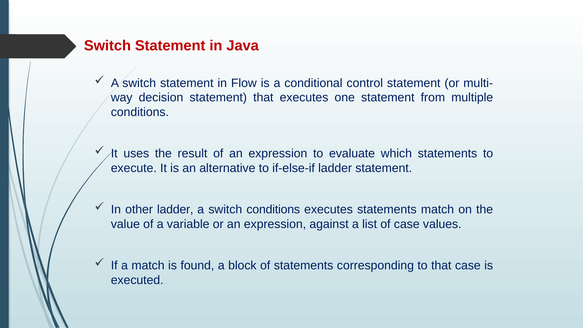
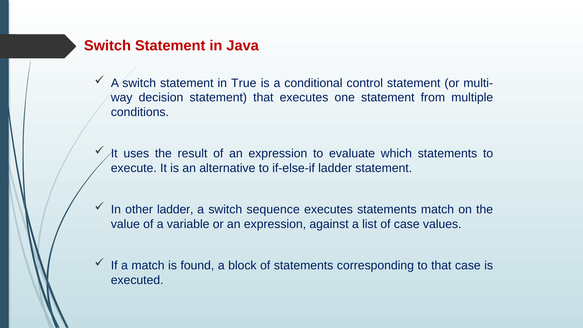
Flow: Flow -> True (244, 83)
switch conditions: conditions -> sequence (273, 209)
